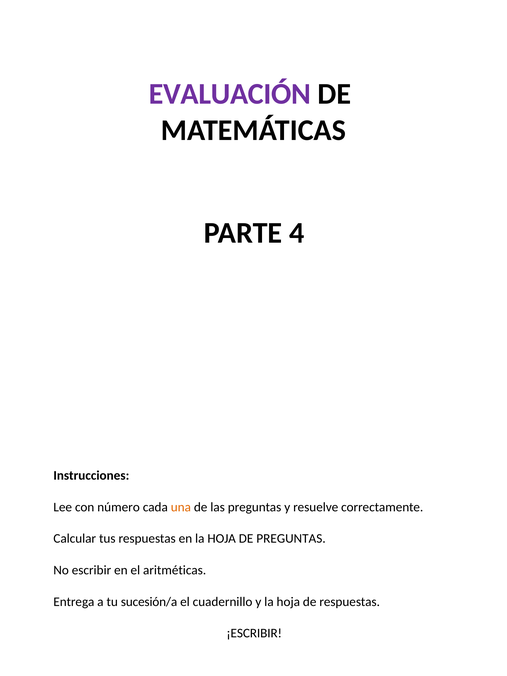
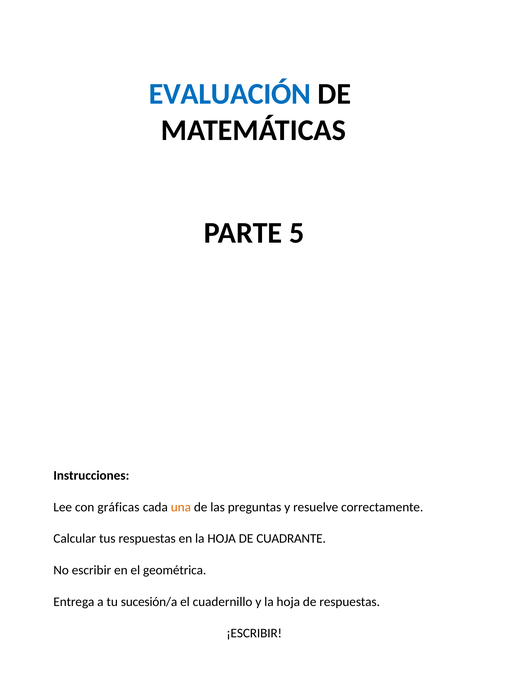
EVALUACIÓN colour: purple -> blue (230, 94)
4: 4 -> 5 (297, 233)
número: número -> gráficas (118, 507)
DE PREGUNTAS: PREGUNTAS -> CUADRANTE (291, 539)
aritméticas: aritméticas -> geométrica (175, 570)
